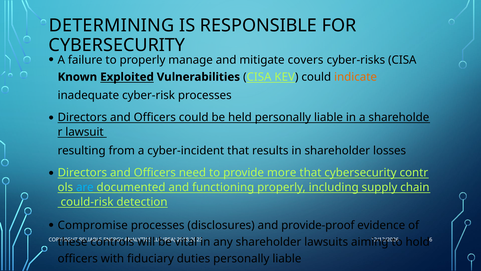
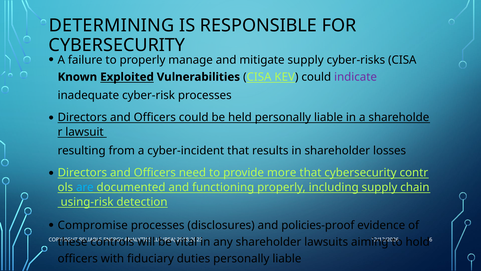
mitigate covers: covers -> supply (306, 60)
indicate colour: orange -> purple (356, 77)
could-risk: could-risk -> using-risk (87, 202)
provide-proof: provide-proof -> policies-proof (318, 225)
